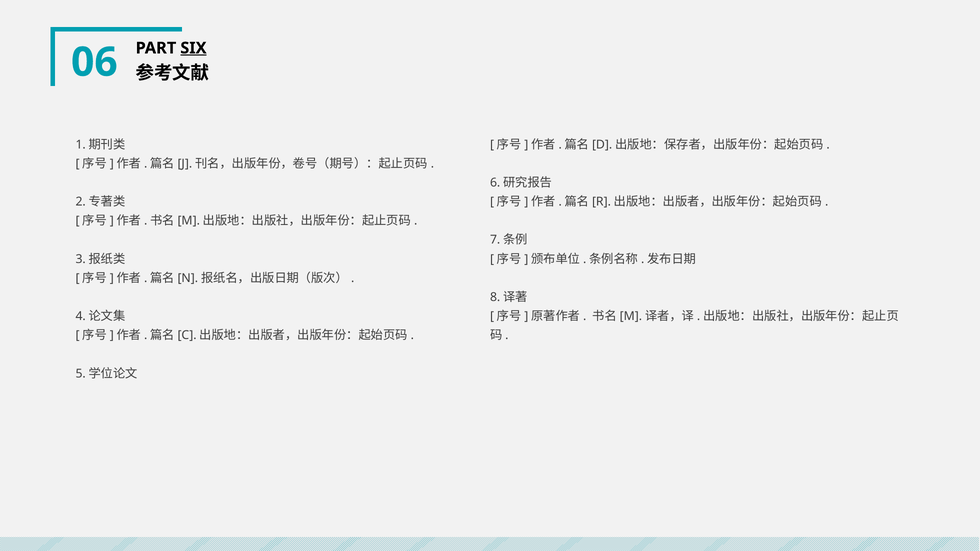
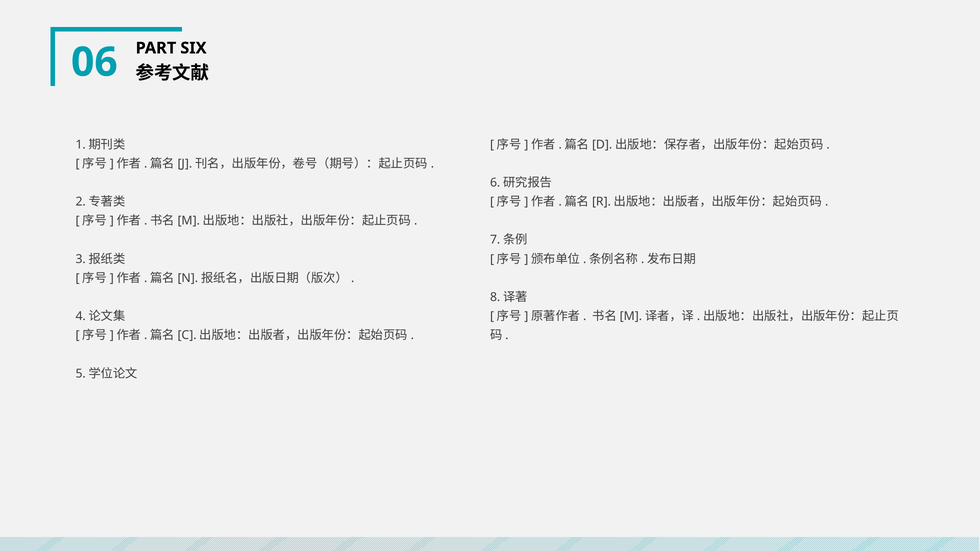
SIX underline: present -> none (193, 48)
